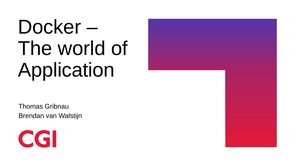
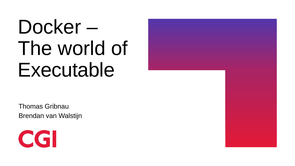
Application: Application -> Executable (66, 70)
